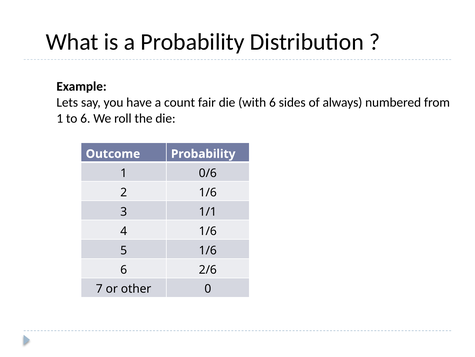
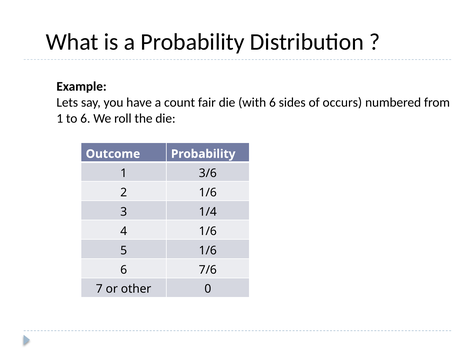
always: always -> occurs (342, 102)
0/6: 0/6 -> 3/6 (208, 173)
1/1: 1/1 -> 1/4 (208, 211)
2/6: 2/6 -> 7/6 (208, 269)
